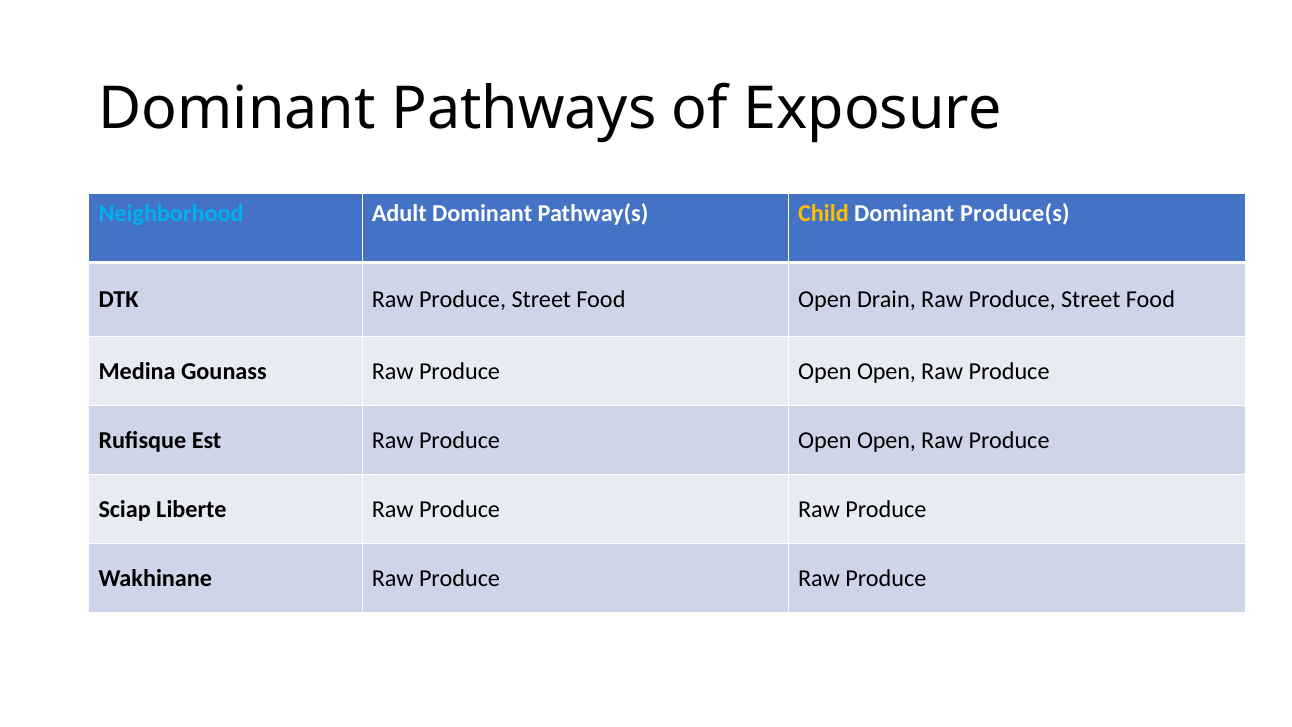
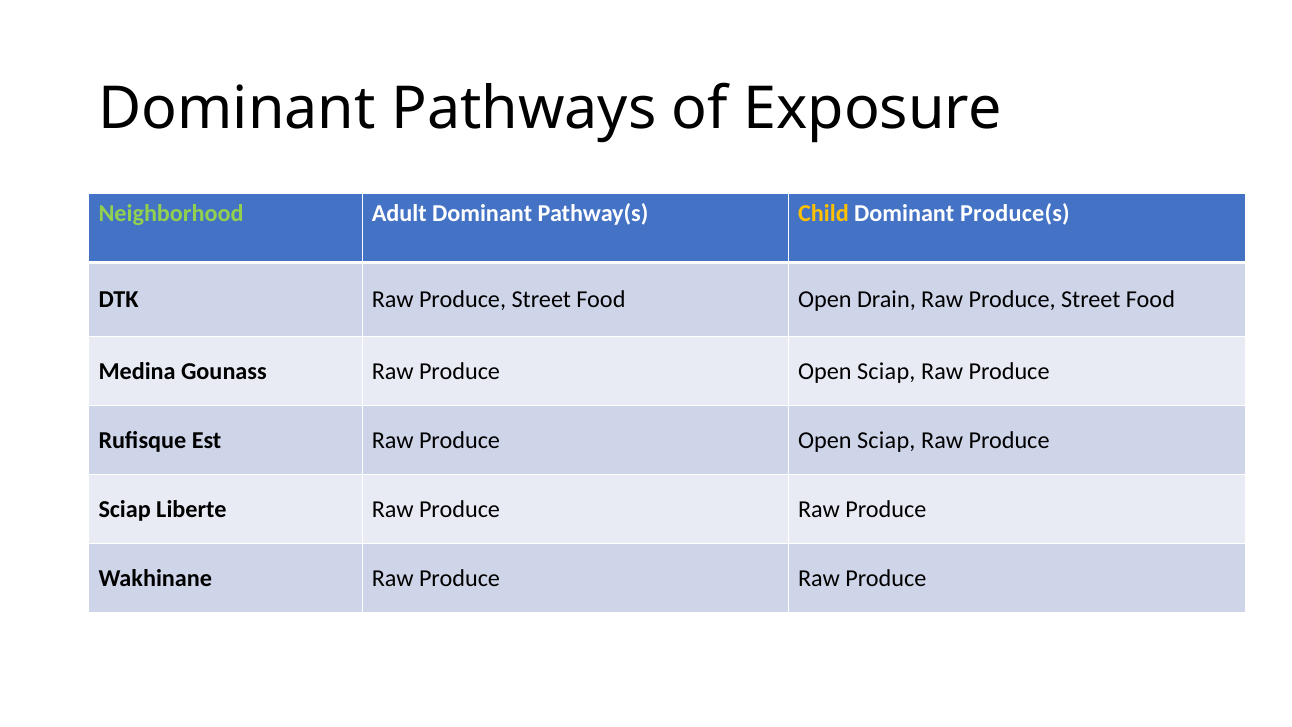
Neighborhood colour: light blue -> light green (171, 213)
Open: Open -> Sciap (886, 371)
Open: Open -> Sciap (886, 440)
